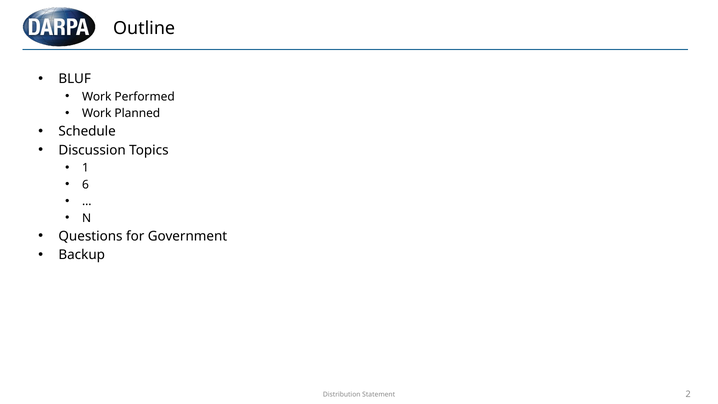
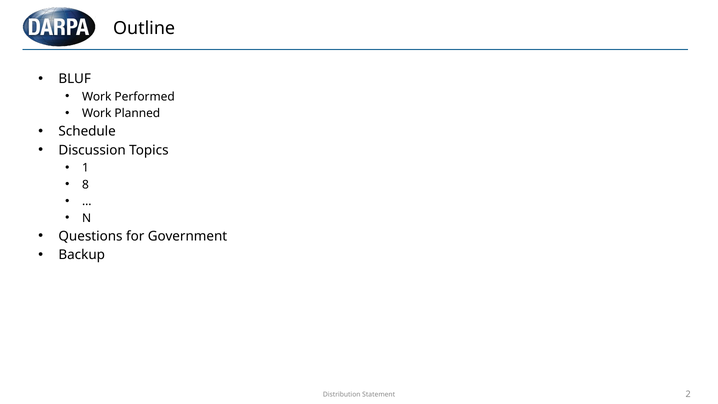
6: 6 -> 8 (85, 185)
